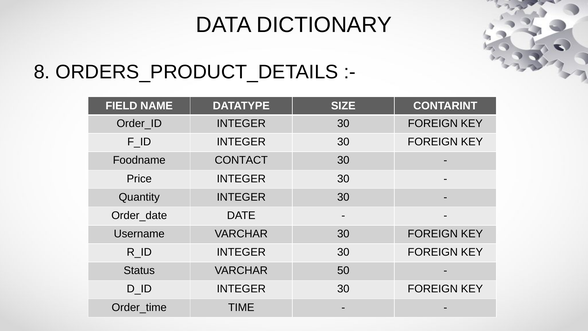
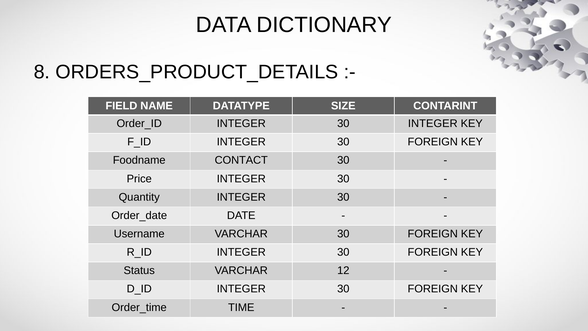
FOREIGN: FOREIGN -> INTEGER (433, 123)
50: 50 -> 12 (343, 270)
